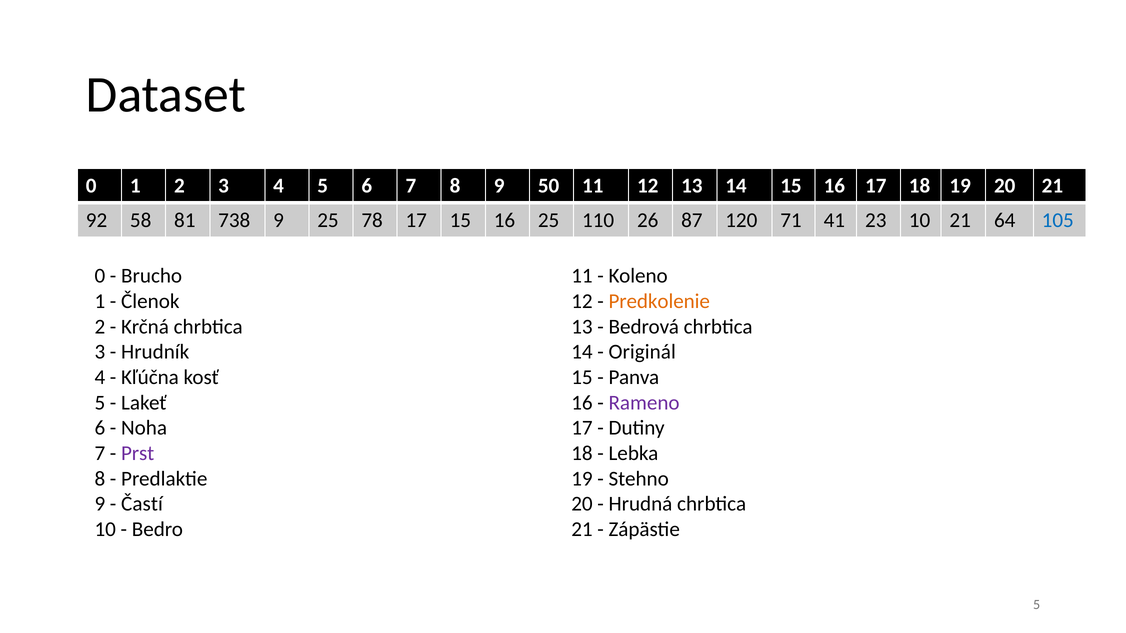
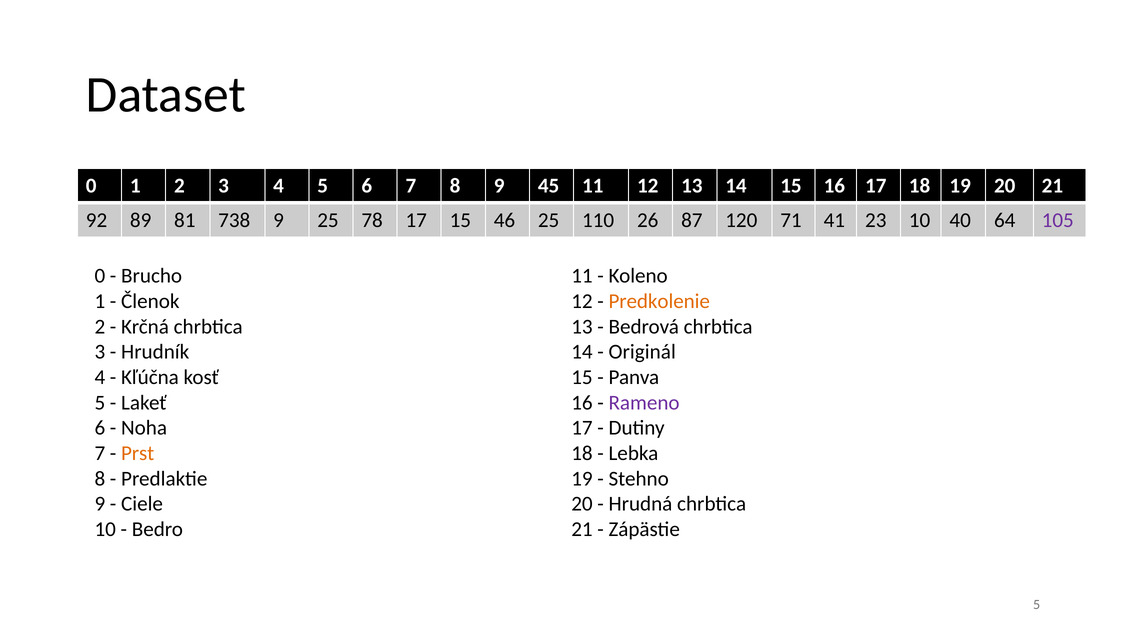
50: 50 -> 45 (549, 186)
58: 58 -> 89 (141, 220)
17 15 16: 16 -> 46 (504, 220)
10 21: 21 -> 40 (960, 220)
105 colour: blue -> purple (1058, 220)
Prst colour: purple -> orange (138, 454)
Častí: Častí -> Ciele (142, 504)
